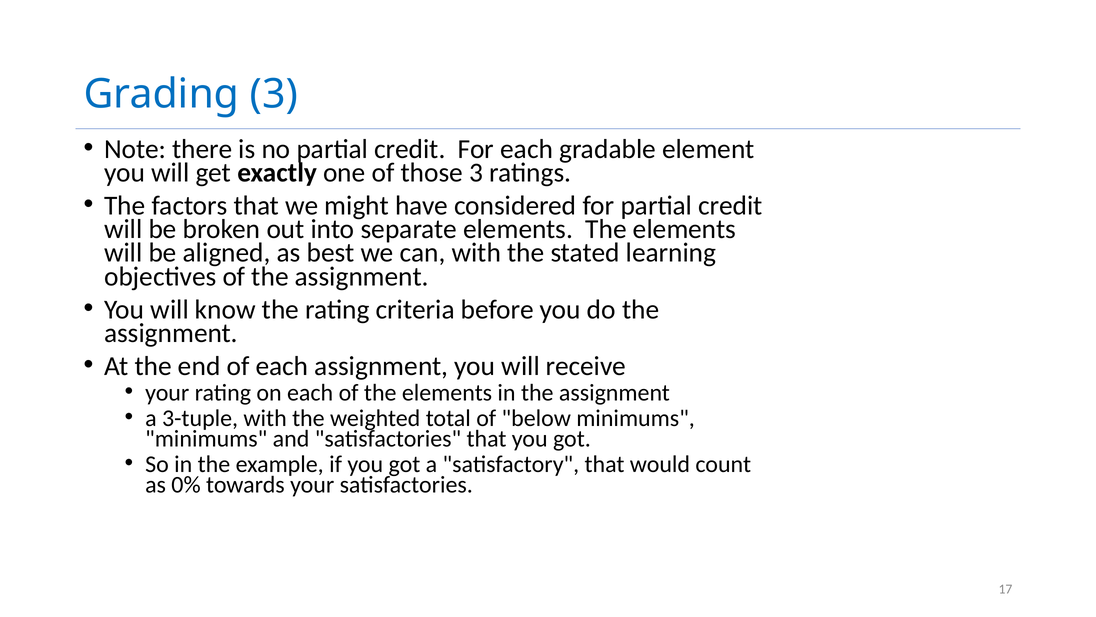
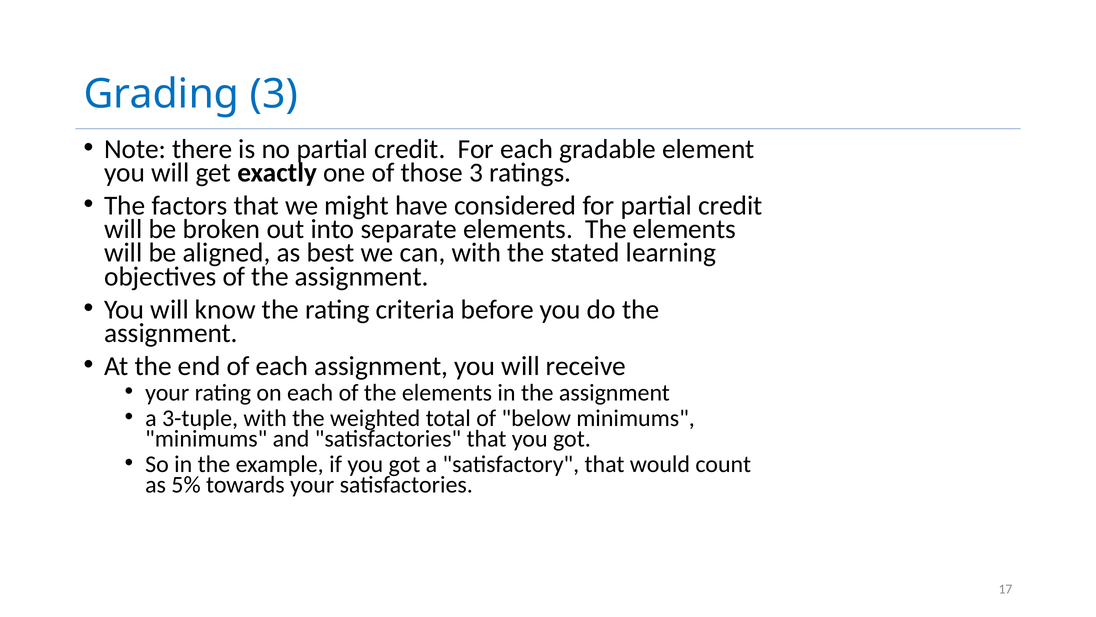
0%: 0% -> 5% (186, 485)
